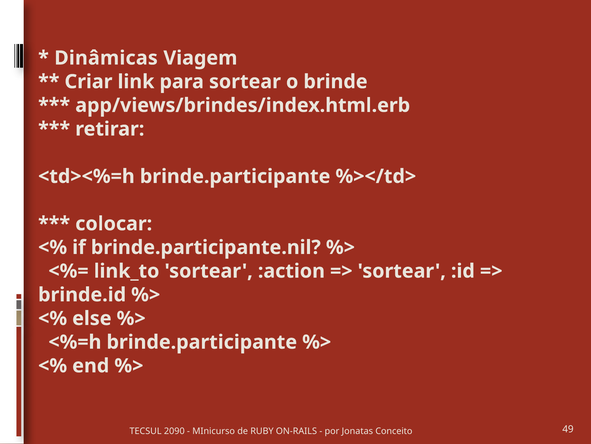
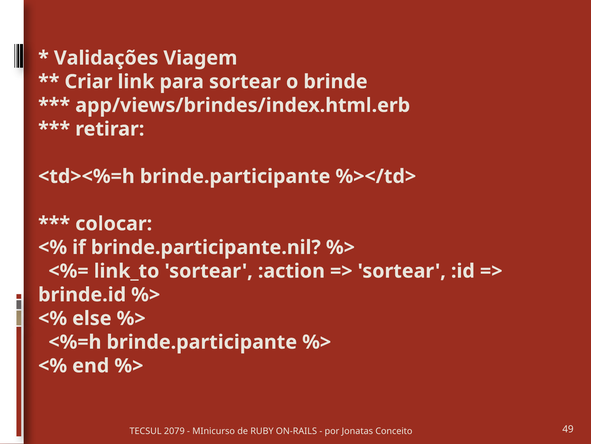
Dinâmicas: Dinâmicas -> Validações (106, 58)
2090: 2090 -> 2079 (174, 431)
